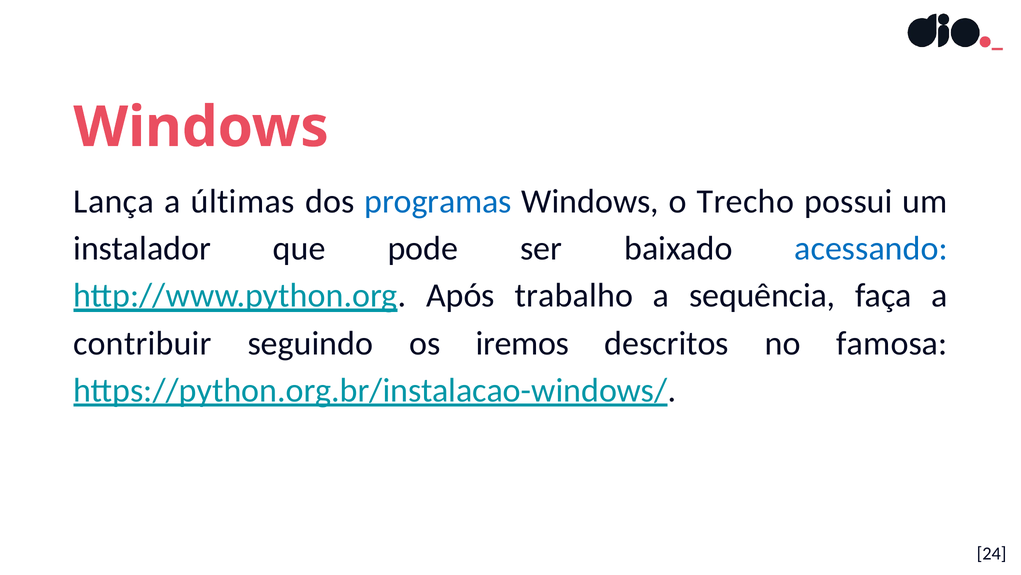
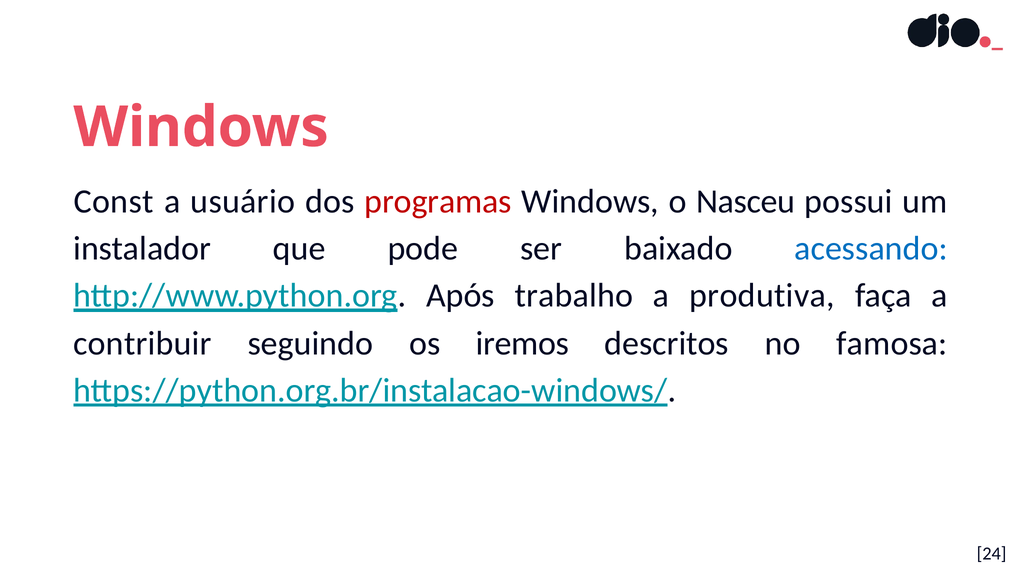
Lança: Lança -> Const (114, 201)
últimas: últimas -> usuário (243, 201)
programas colour: blue -> red (438, 201)
Trecho: Trecho -> Nasceu (746, 201)
sequência: sequência -> produtiva (762, 295)
